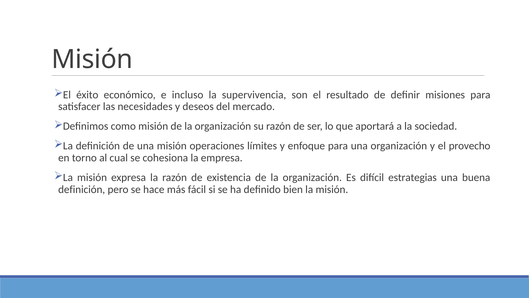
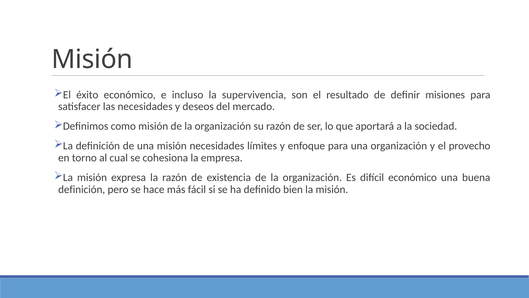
misión operaciones: operaciones -> necesidades (217, 146)
difícil estrategias: estrategias -> económico (413, 177)
